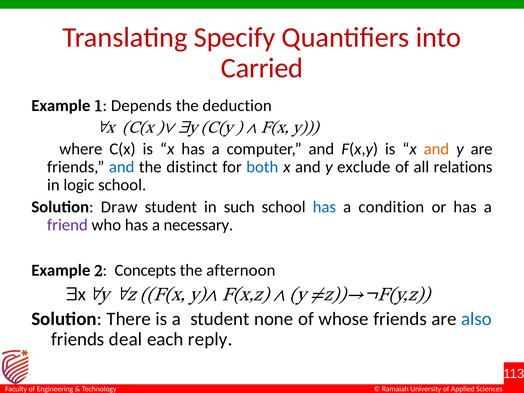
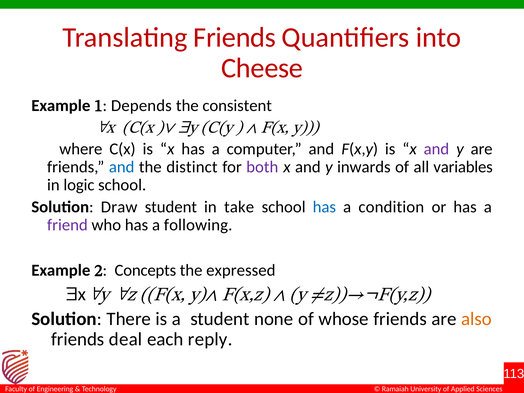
Translating Specify: Specify -> Friends (235, 37)
Carried: Carried -> Cheese (262, 68)
deduction: deduction -> consistent (237, 105)
and colour: orange -> purple (436, 149)
both colour: blue -> purple (262, 167)
exclude: exclude -> inwards (364, 167)
relations: relations -> variables (463, 167)
such: such -> take (239, 207)
necessary: necessary -> following (198, 225)
afternoon: afternoon -> expressed (241, 270)
also colour: blue -> orange (476, 319)
